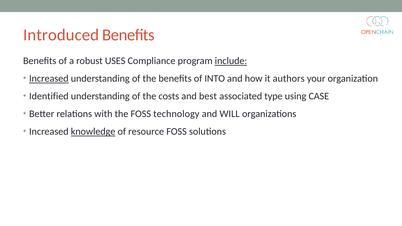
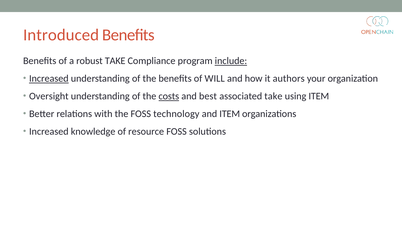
robust USES: USES -> TAKE (115, 61)
INTO: INTO -> WILL (215, 79)
Identified: Identified -> Oversight (49, 96)
costs underline: none -> present (169, 96)
associated type: type -> take (273, 96)
using CASE: CASE -> ITEM (319, 96)
and WILL: WILL -> ITEM (230, 114)
knowledge underline: present -> none (93, 132)
